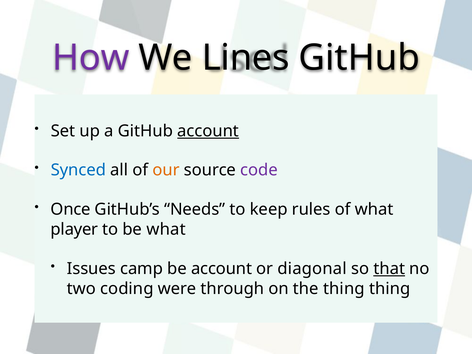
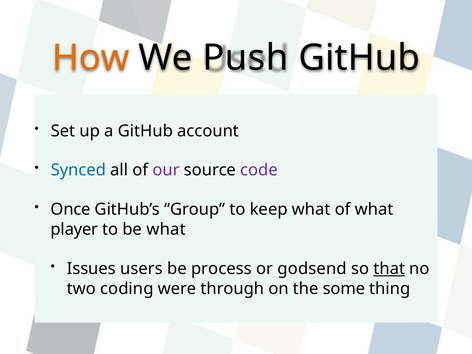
How colour: purple -> orange (91, 58)
Lines: Lines -> Push (245, 58)
account underline: present -> none (208, 131)
our colour: orange -> purple (166, 170)
Needs: Needs -> Group (195, 209)
keep rules: rules -> what (311, 209)
camp: camp -> users (141, 269)
be account: account -> process (221, 269)
diagonal: diagonal -> godsend (312, 269)
the thing: thing -> some (344, 289)
